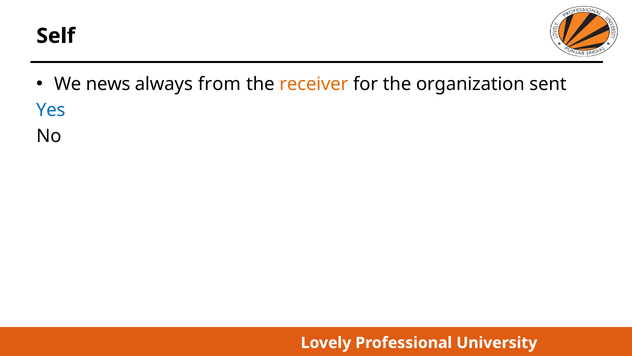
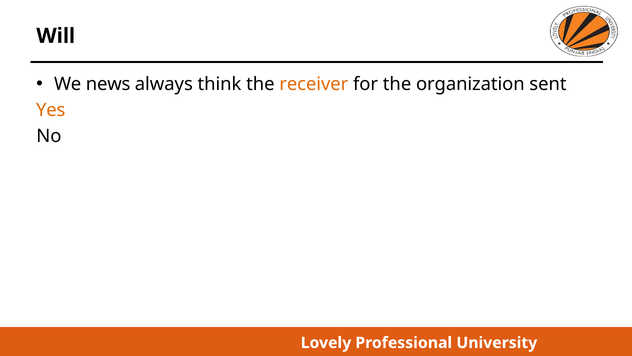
Self: Self -> Will (56, 36)
from: from -> think (220, 84)
Yes colour: blue -> orange (51, 110)
